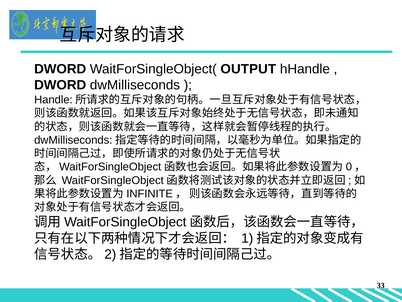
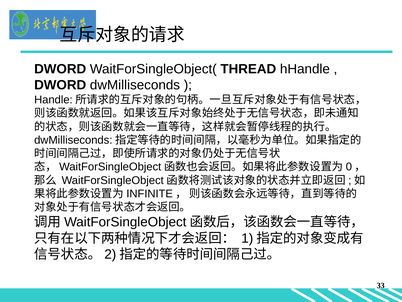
OUTPUT: OUTPUT -> THREAD (248, 69)
